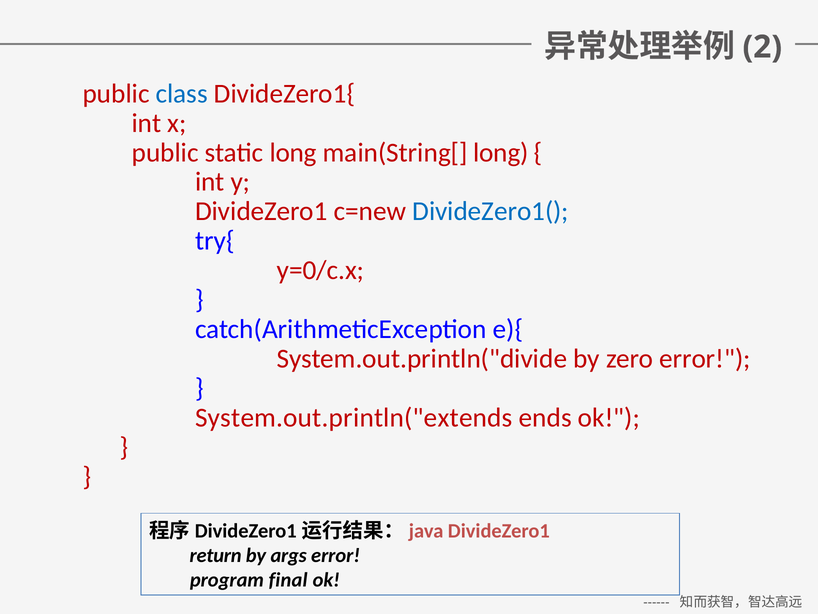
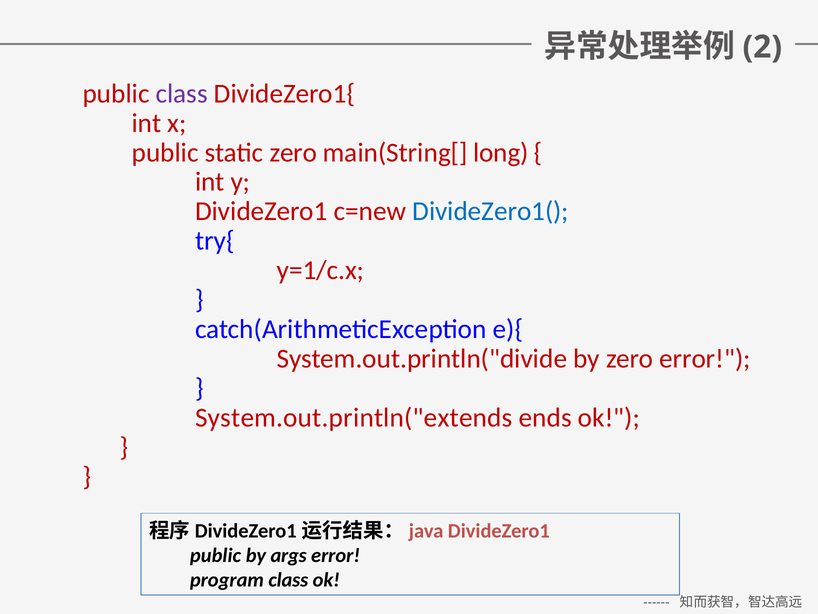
class colour: blue -> purple (182, 94)
static long: long -> zero (293, 152)
y=0/c.x: y=0/c.x -> y=1/c.x (321, 270)
return: return -> public (215, 555)
program final: final -> class (288, 580)
